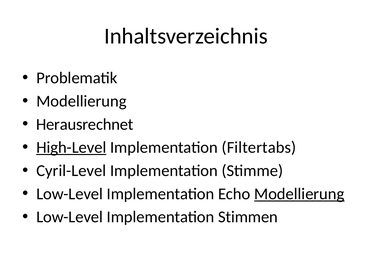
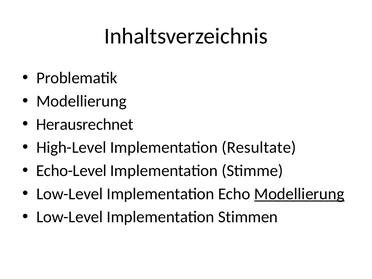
High-Level underline: present -> none (71, 148)
Filtertabs: Filtertabs -> Resultate (259, 148)
Cyril-Level: Cyril-Level -> Echo-Level (71, 171)
